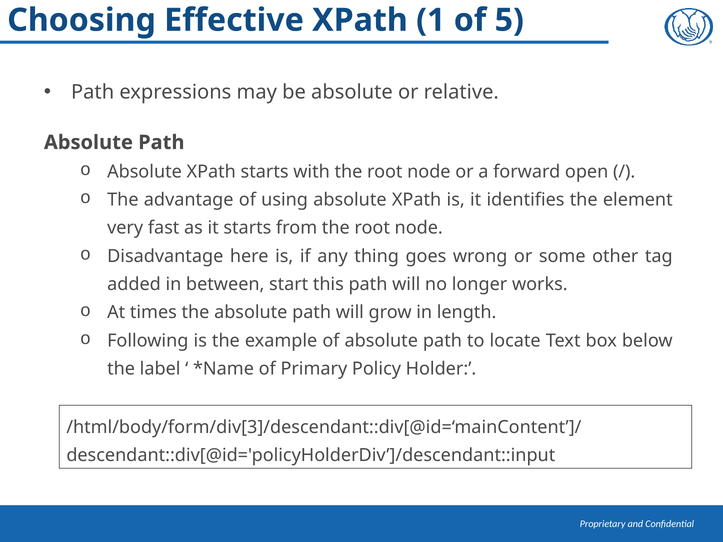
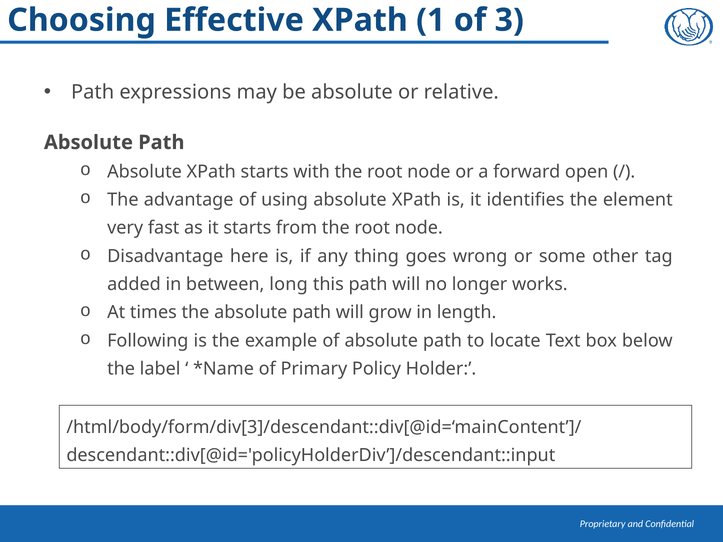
5: 5 -> 3 (509, 20)
start: start -> long (289, 284)
